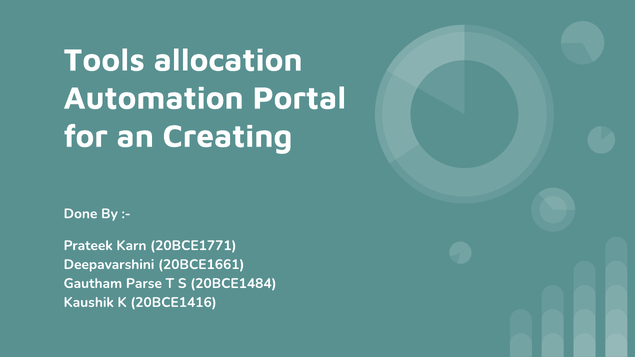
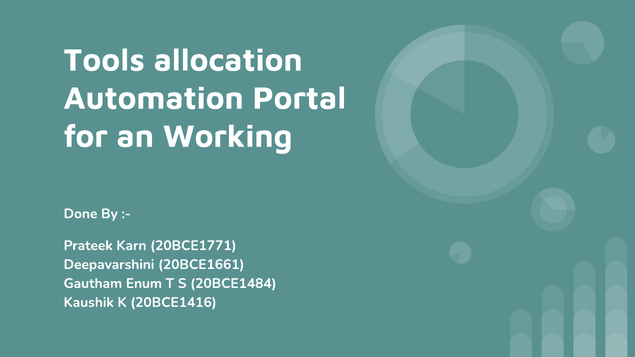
Creating: Creating -> Working (228, 136)
Parse: Parse -> Enum (144, 284)
